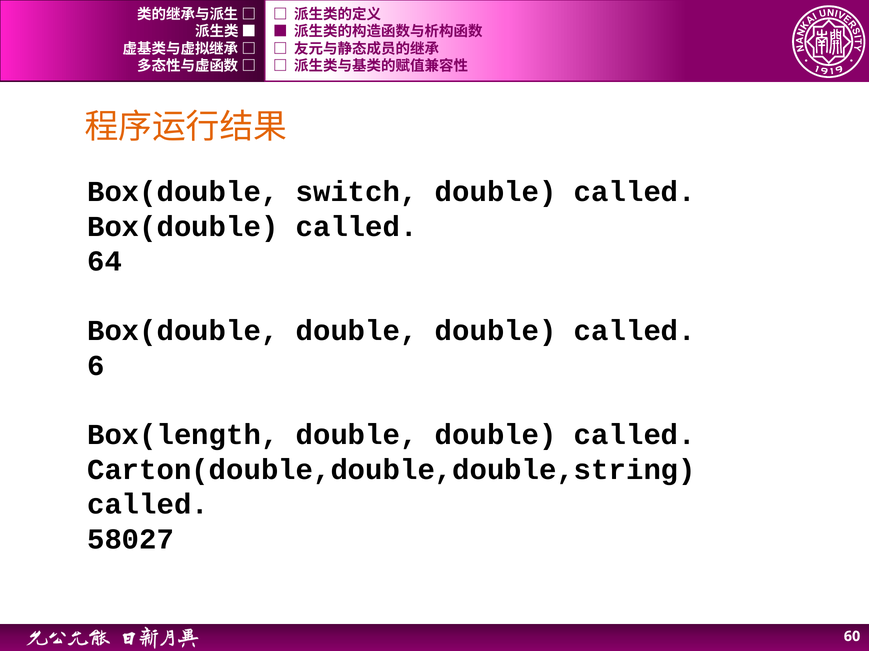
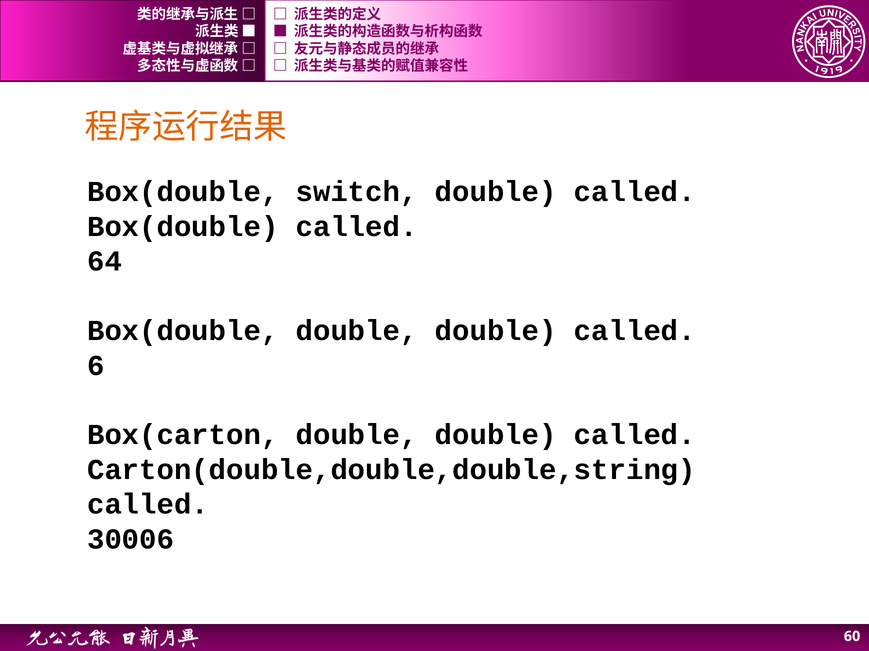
Box(length: Box(length -> Box(carton (183, 435)
58027: 58027 -> 30006 (131, 540)
